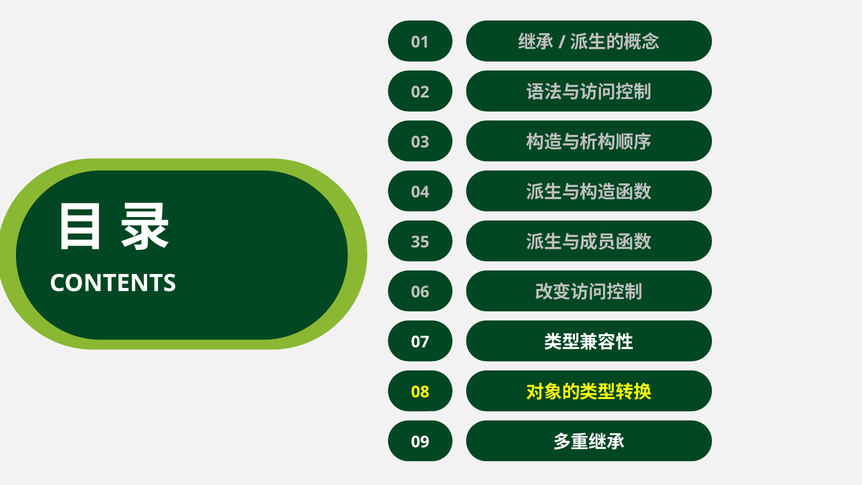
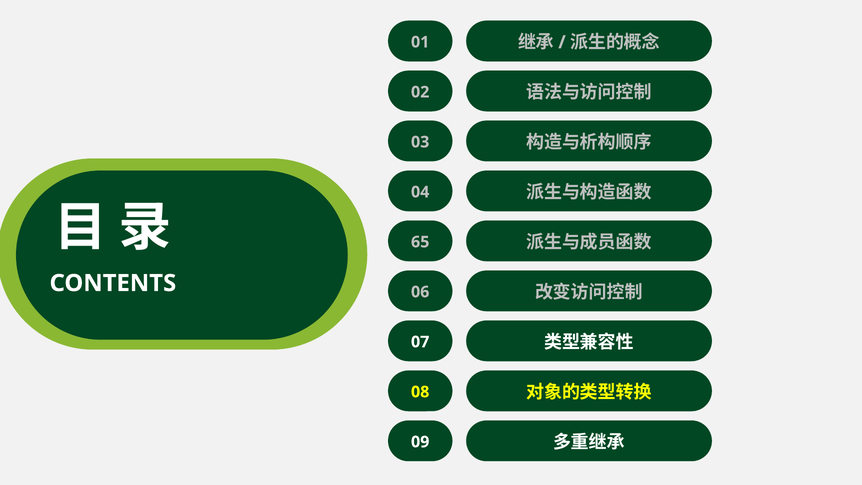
35: 35 -> 65 (420, 242)
